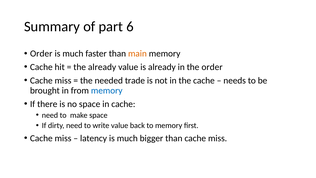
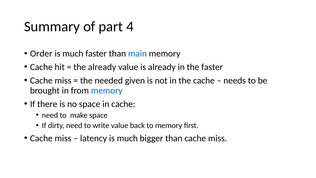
6: 6 -> 4 (130, 27)
main colour: orange -> blue (137, 54)
the order: order -> faster (212, 67)
trade: trade -> given (135, 80)
